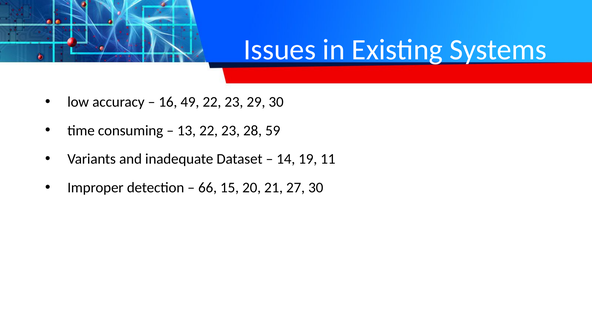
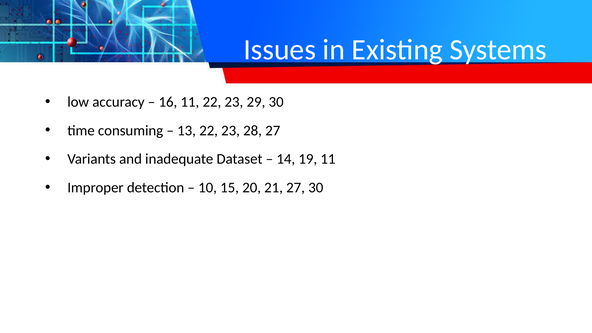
16 49: 49 -> 11 (190, 102)
28 59: 59 -> 27 (273, 131)
66: 66 -> 10 (208, 188)
